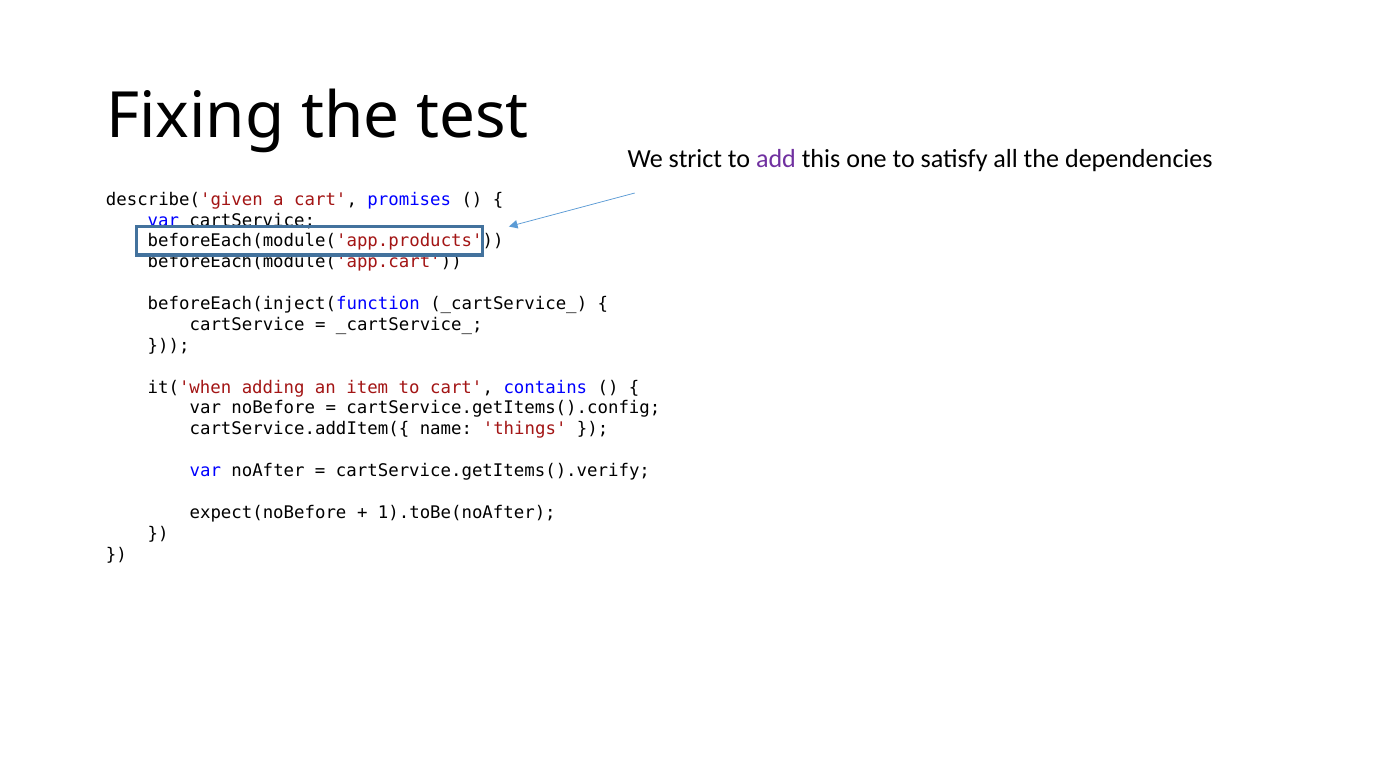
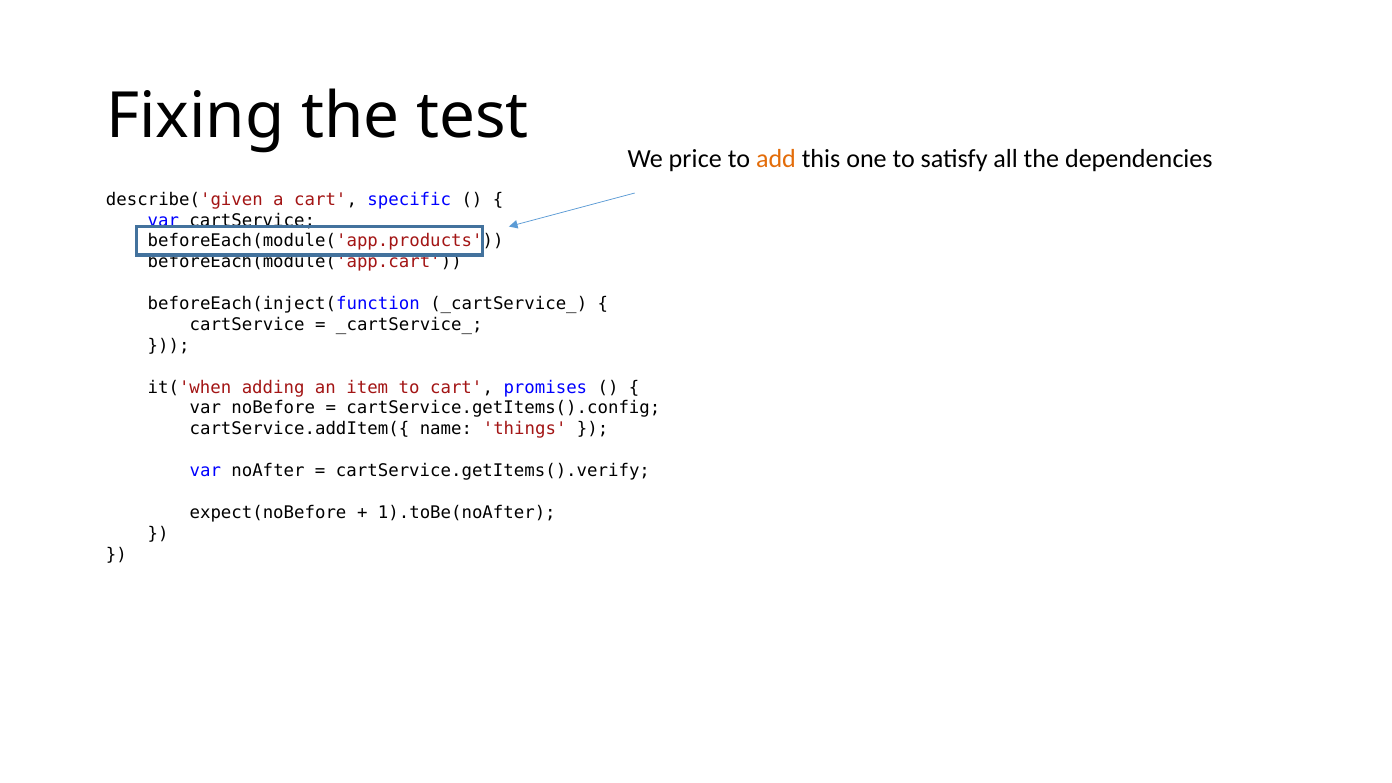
strict: strict -> price (695, 159)
add colour: purple -> orange (776, 159)
promises: promises -> specific (409, 199)
contains: contains -> promises (545, 387)
